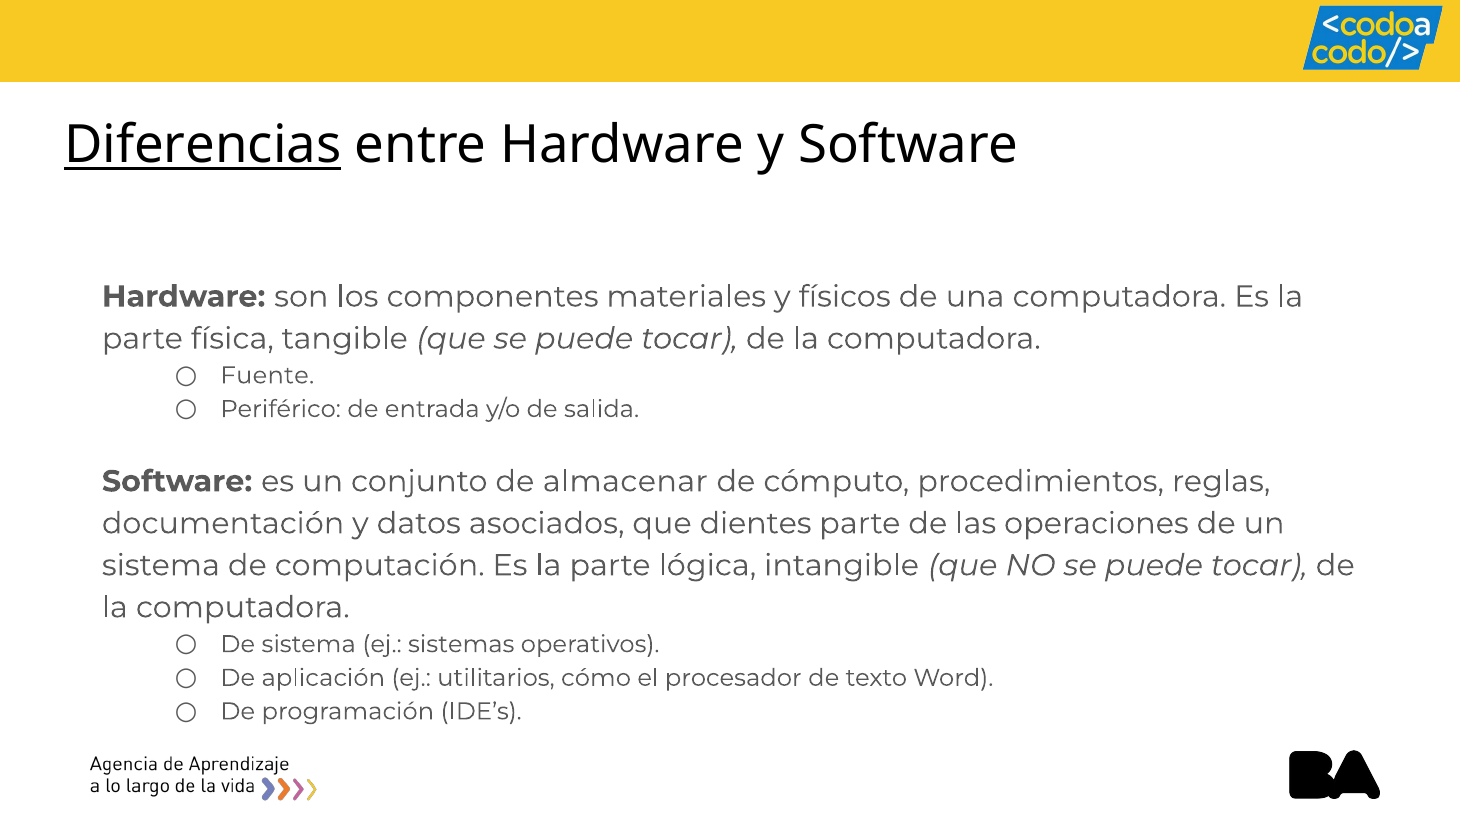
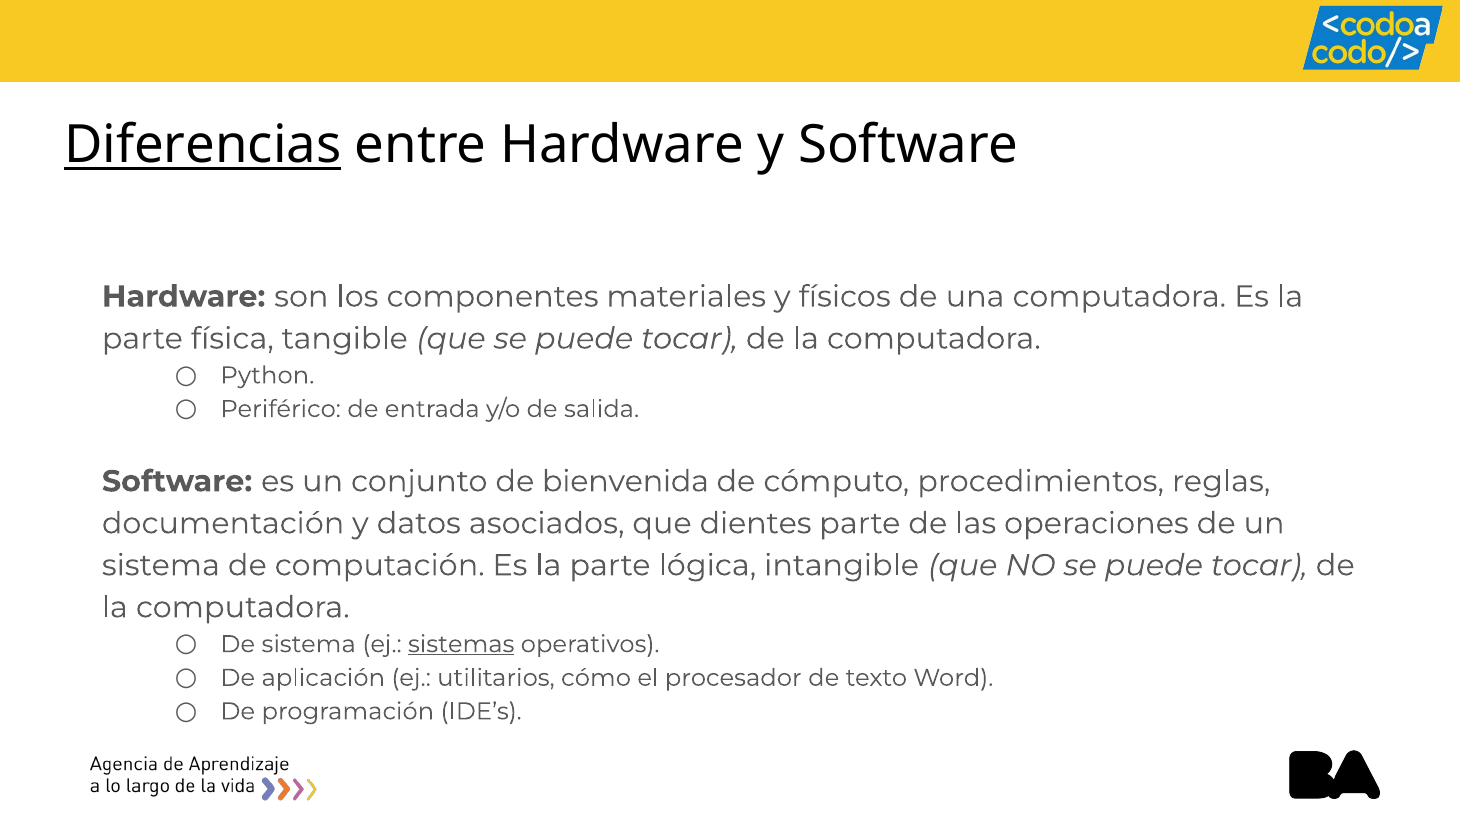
Fuente: Fuente -> Python (267, 375)
almacenar: almacenar -> bienvenida (626, 481)
sistemas underline: none -> present (461, 644)
